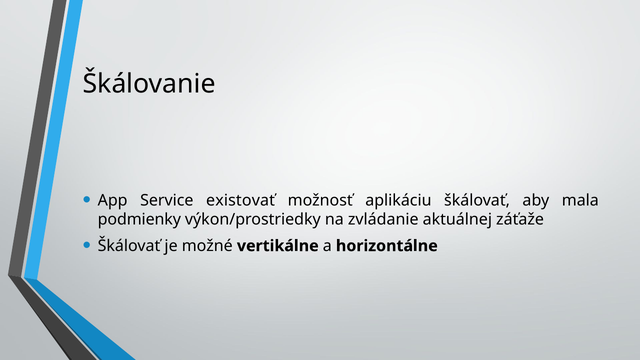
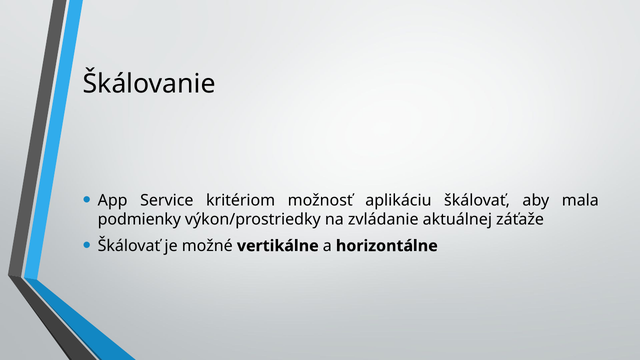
existovať: existovať -> kritériom (241, 200)
